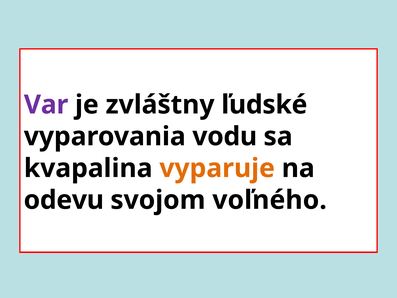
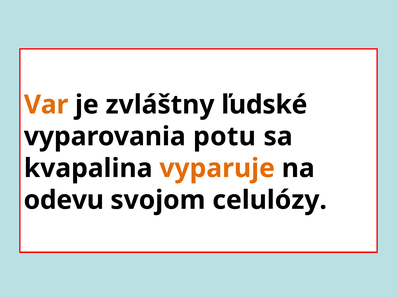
Var colour: purple -> orange (46, 105)
vodu: vodu -> potu (224, 136)
voľného: voľného -> celulózy (270, 200)
